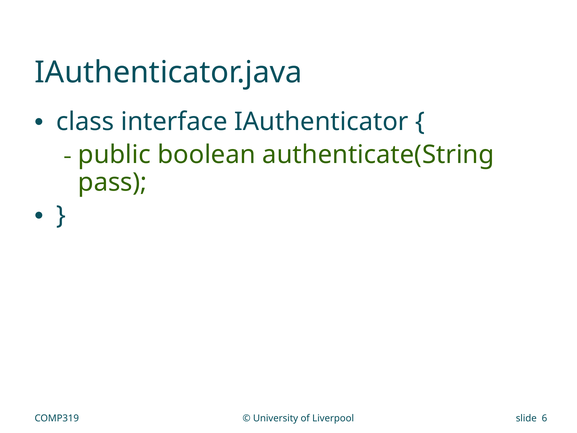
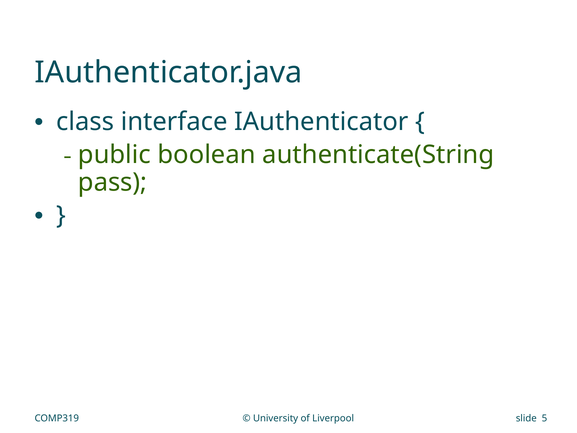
6: 6 -> 5 (544, 418)
